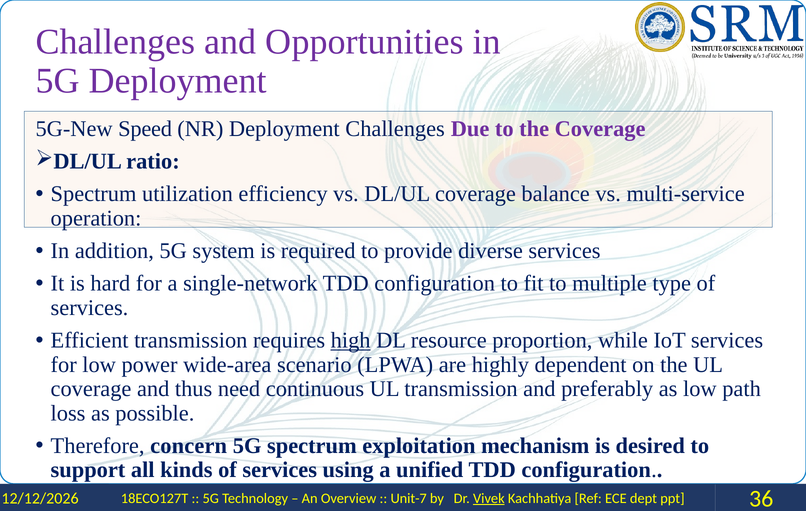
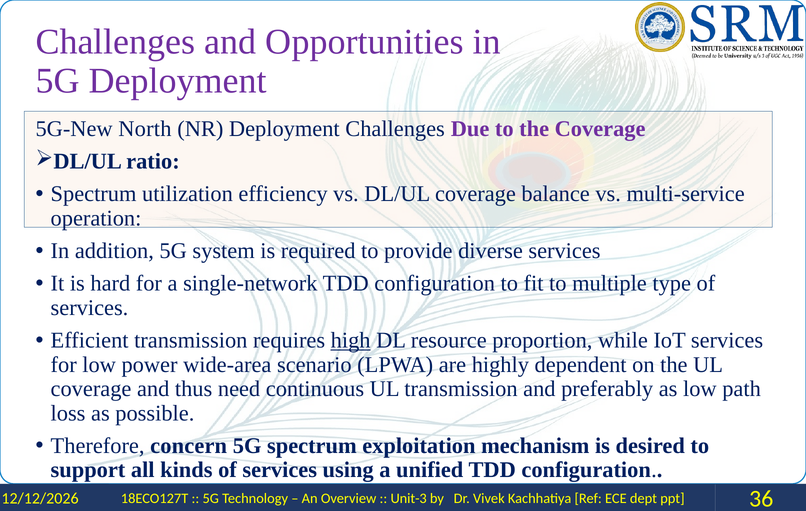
Speed: Speed -> North (145, 129)
Unit-7: Unit-7 -> Unit-3 (409, 498)
Vivek underline: present -> none (489, 498)
